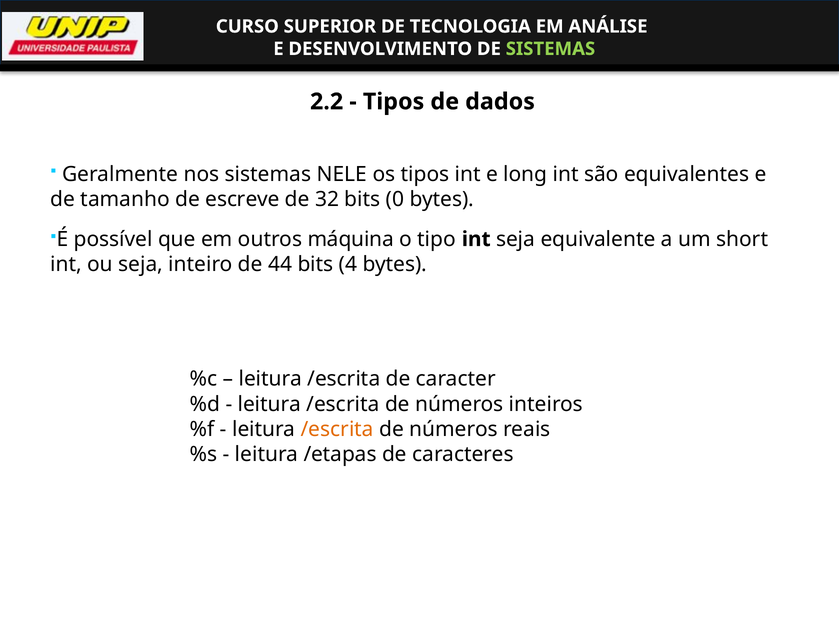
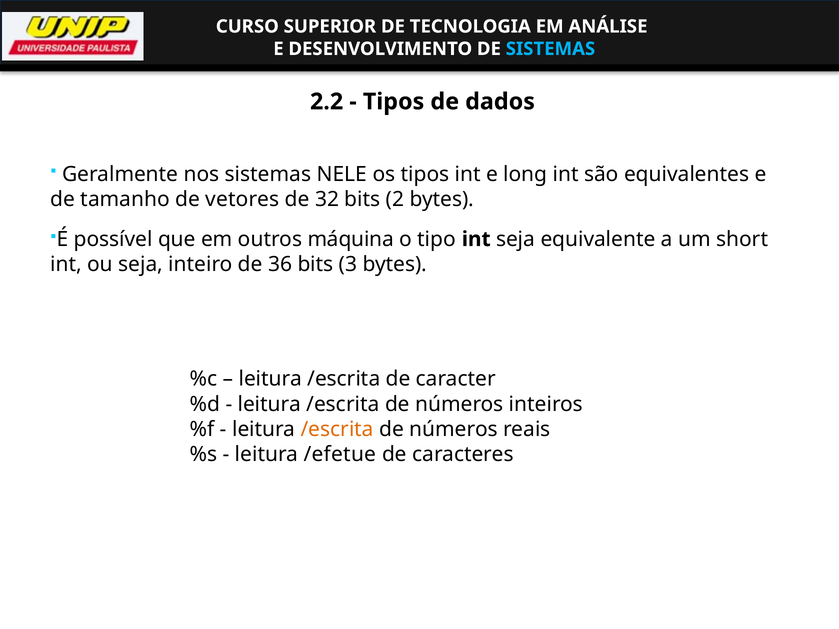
SISTEMAS colour: light green -> light blue (550, 49)
escreve: escreve -> vetores (242, 199)
0: 0 -> 2 (395, 199)
44: 44 -> 36 (280, 264)
4: 4 -> 3 (348, 264)
/etapas: /etapas -> /efetue (340, 455)
